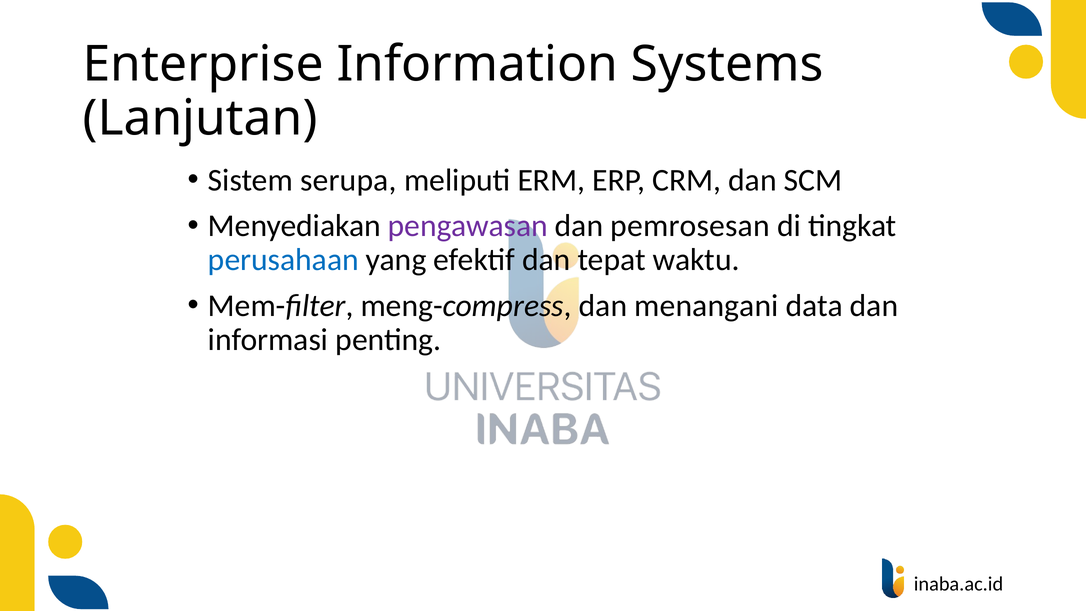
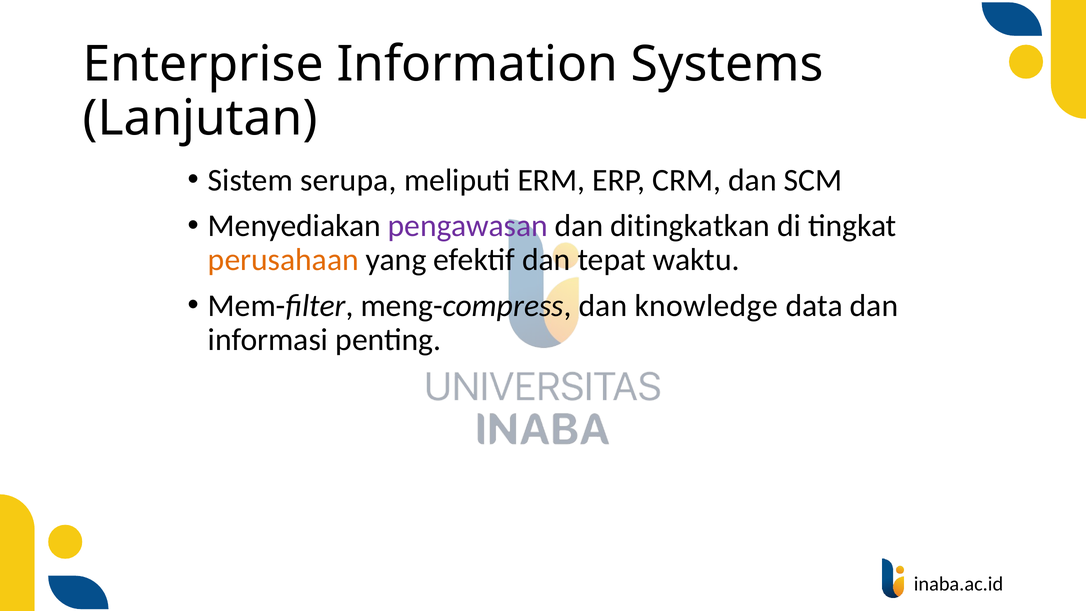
pemrosesan: pemrosesan -> ditingkatkan (690, 226)
perusahaan colour: blue -> orange (283, 260)
menangani: menangani -> knowledge (706, 305)
